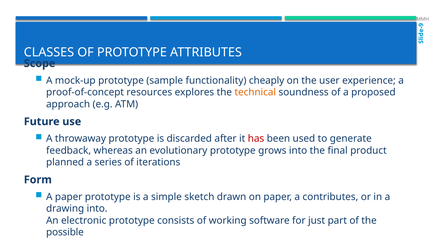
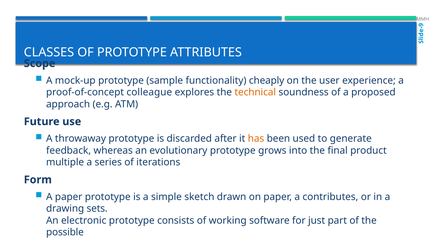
resources: resources -> colleague (149, 92)
has colour: red -> orange (256, 139)
planned: planned -> multiple (65, 162)
drawing into: into -> sets (97, 209)
